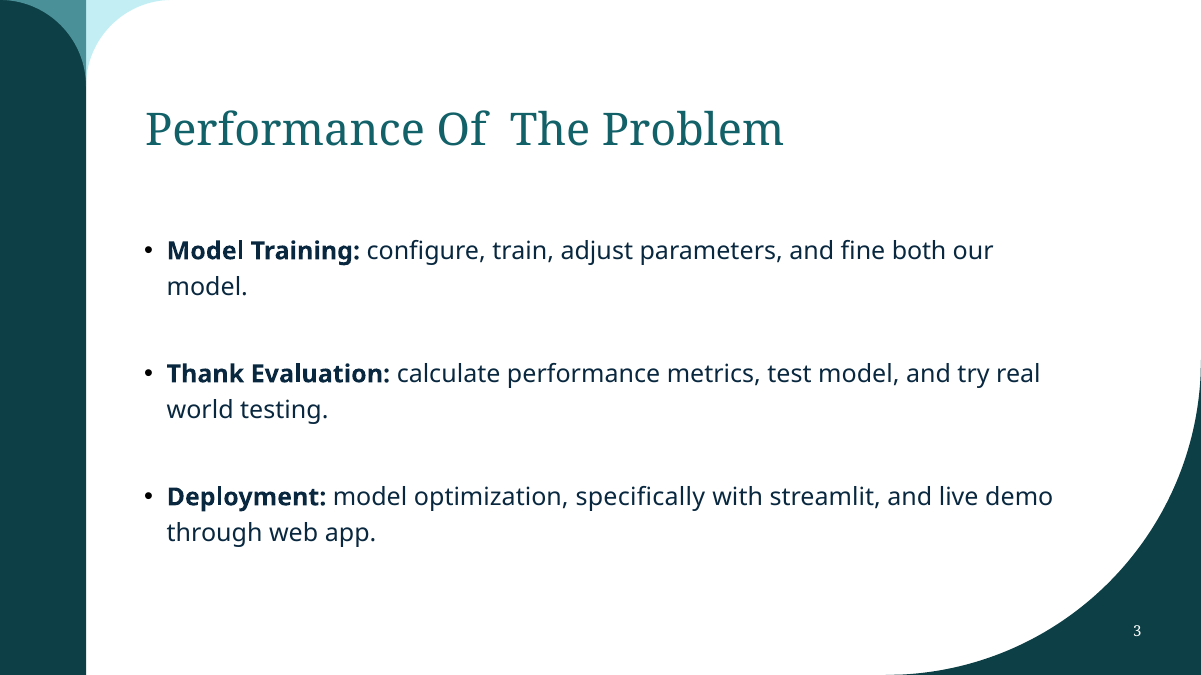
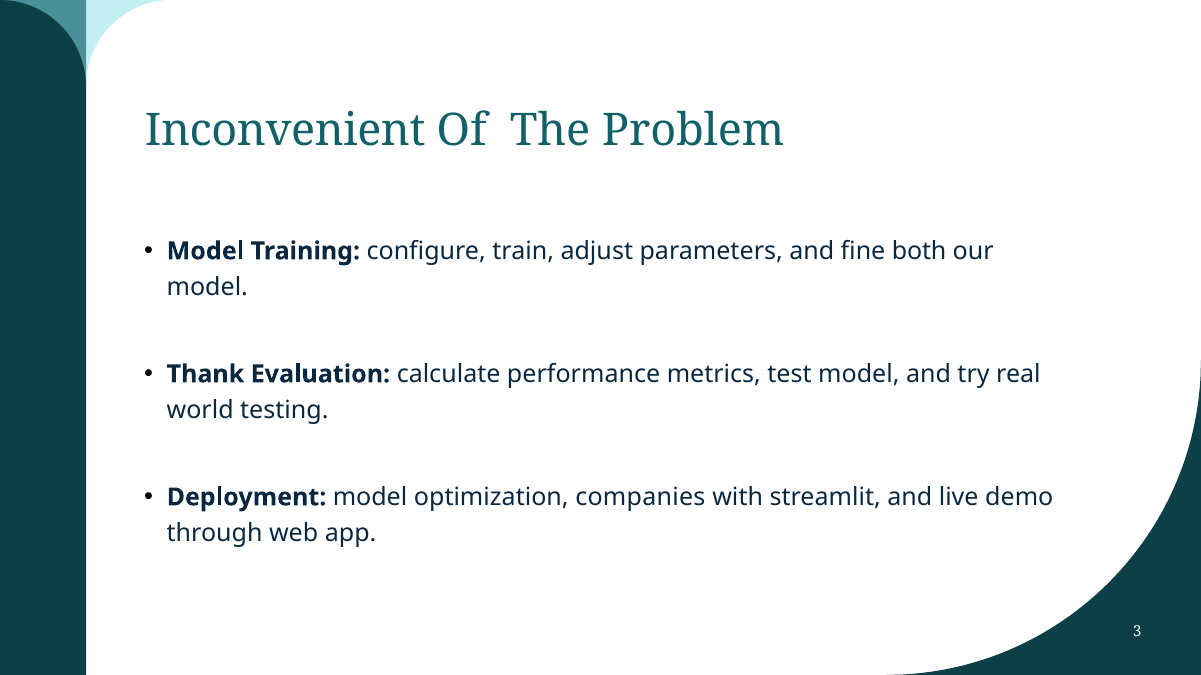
Performance: Performance -> Inconvenient (285, 130)
specifically: specifically -> companies (640, 498)
